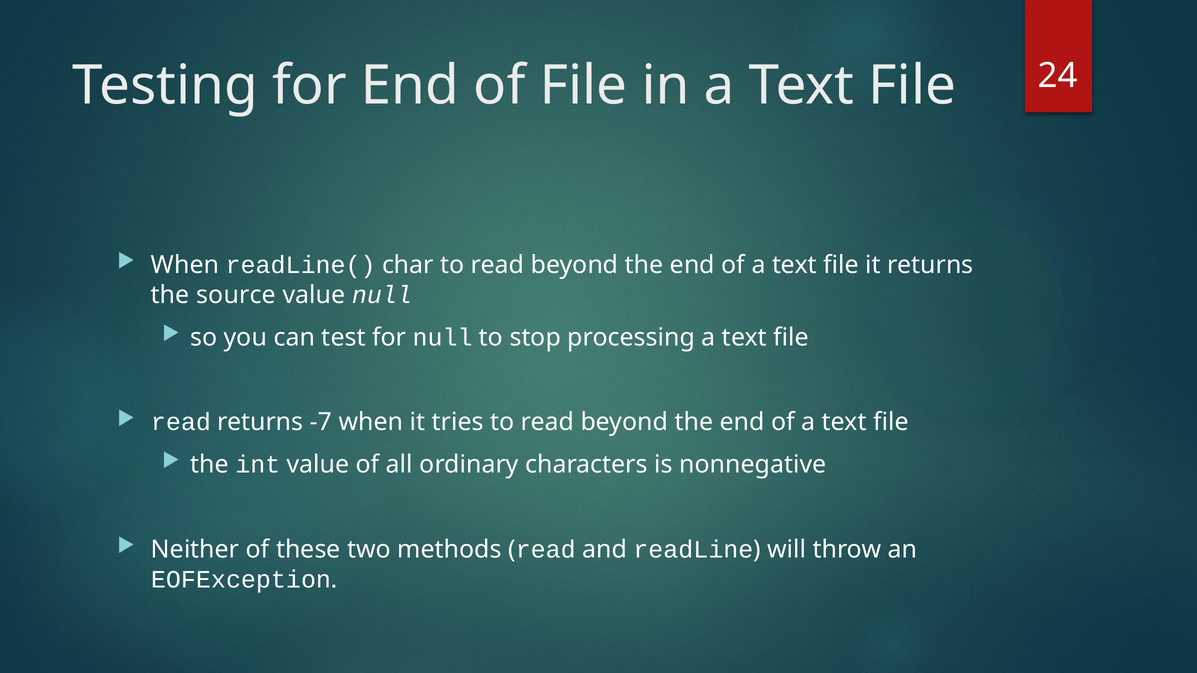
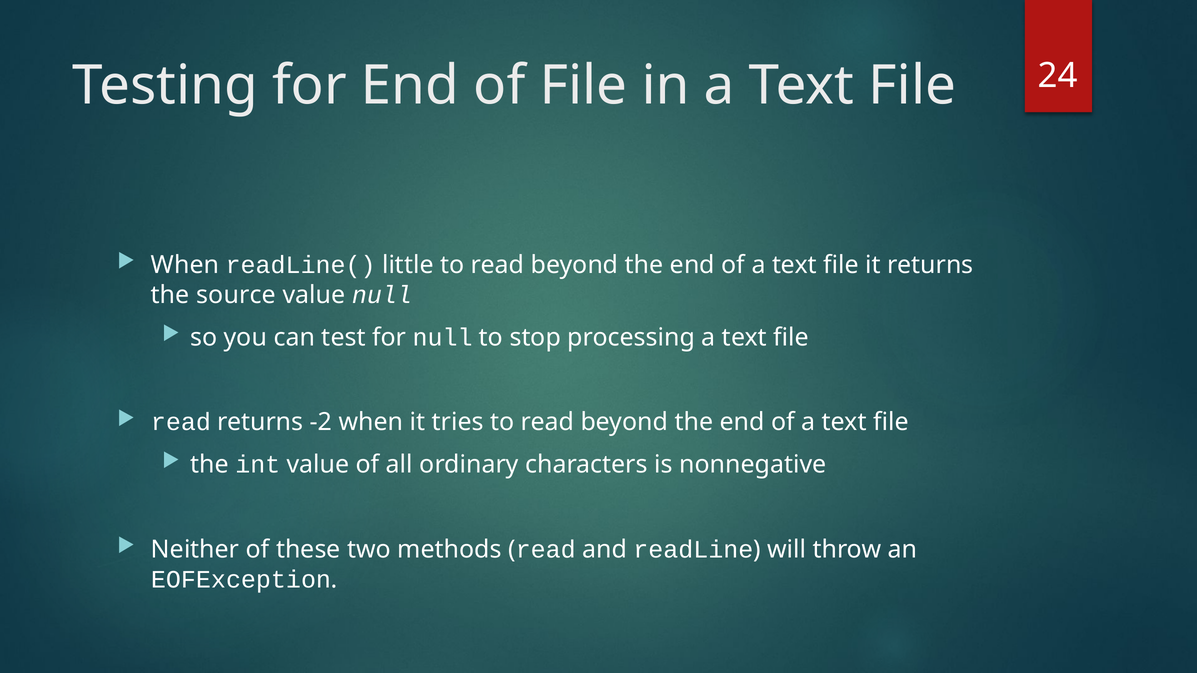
char: char -> little (408, 265)
-7: -7 -> -2 (321, 422)
